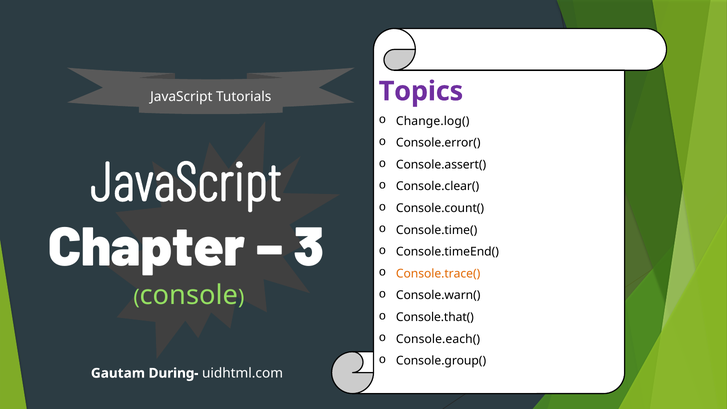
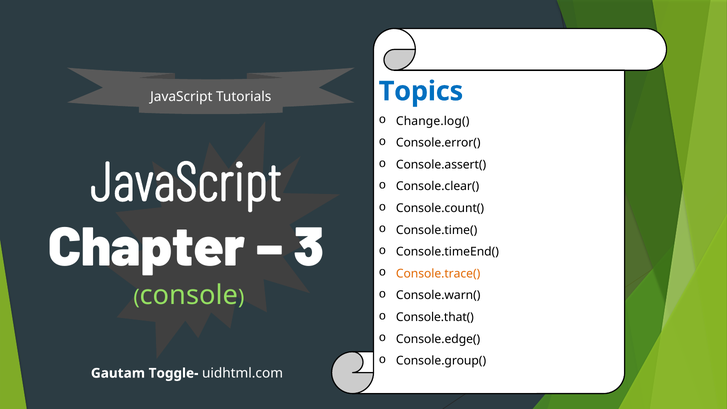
Topics colour: purple -> blue (421, 91)
Console.each(: Console.each( -> Console.edge( (438, 339)
During-: During- -> Toggle- (174, 373)
